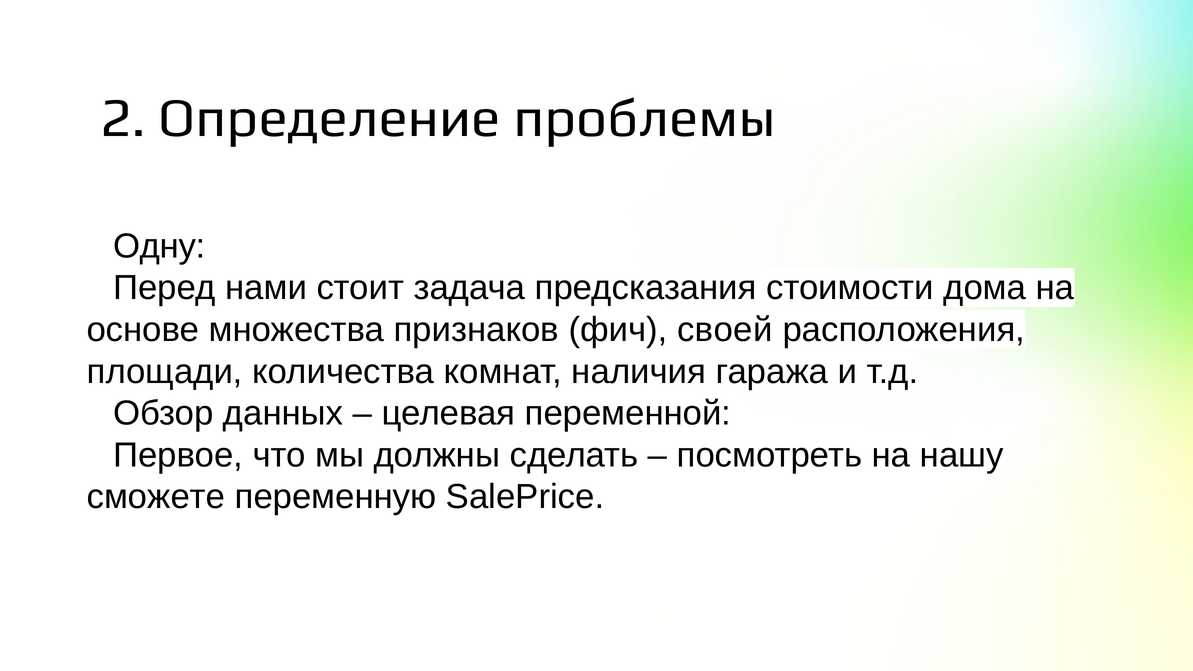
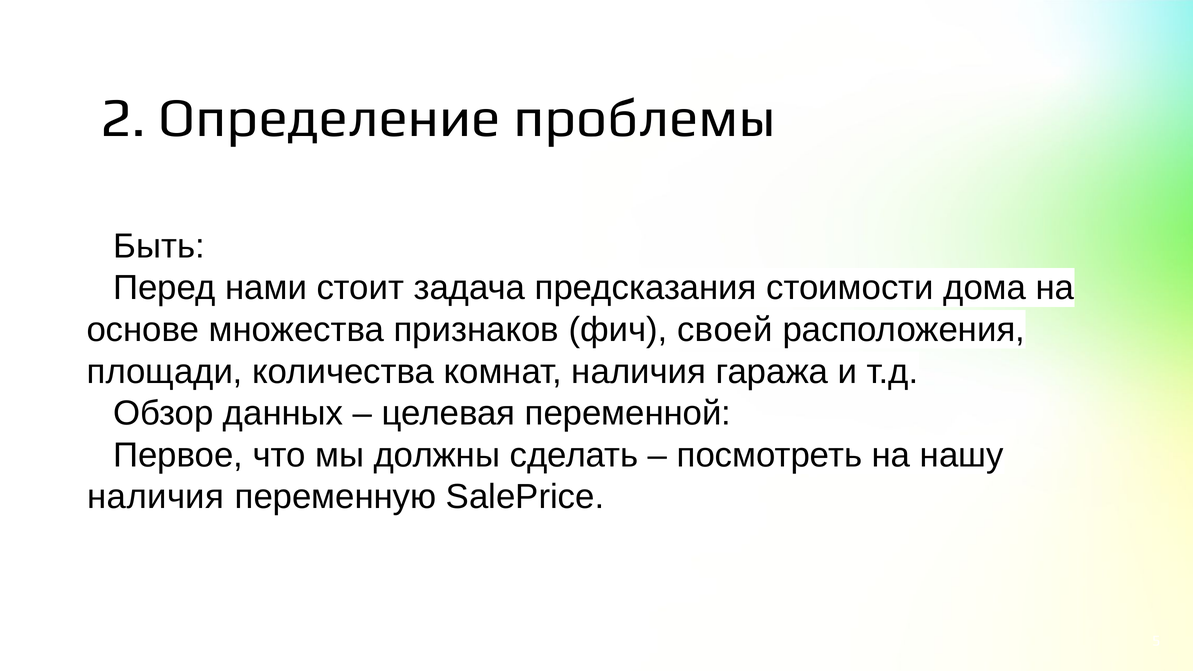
Одну: Одну -> Быть (159, 246)
сможете: сможете -> наличия (156, 497)
